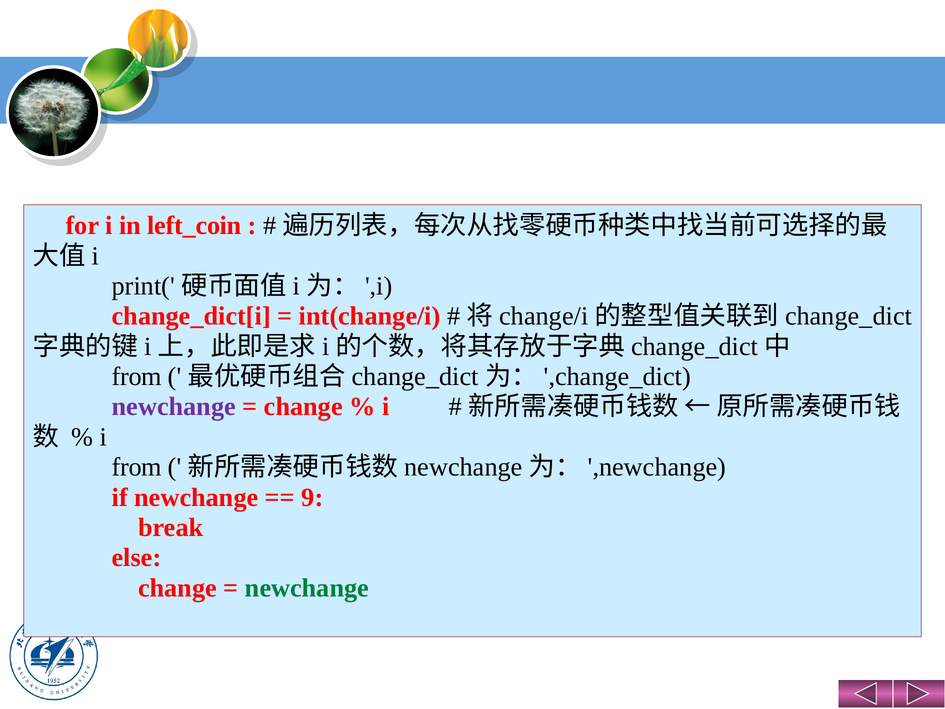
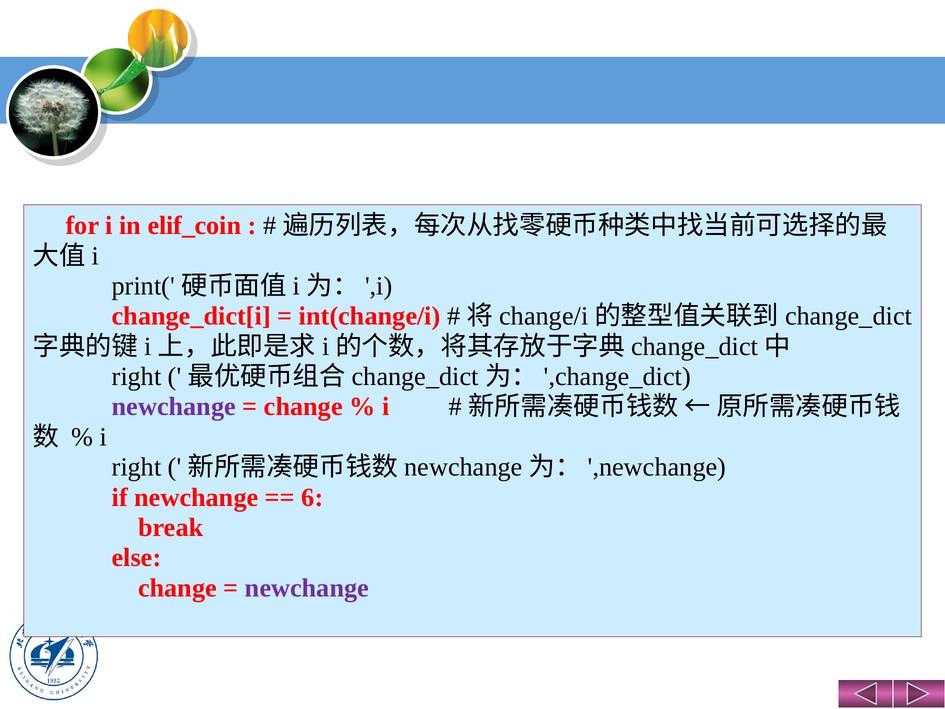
left_coin: left_coin -> elif_coin (194, 226)
from: from -> right (137, 376)
from: from -> right (137, 467)
9: 9 -> 6 (312, 497)
newchange colour: green -> purple (307, 588)
